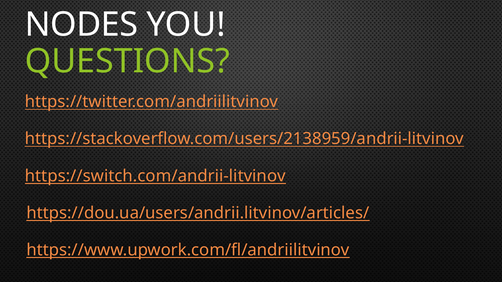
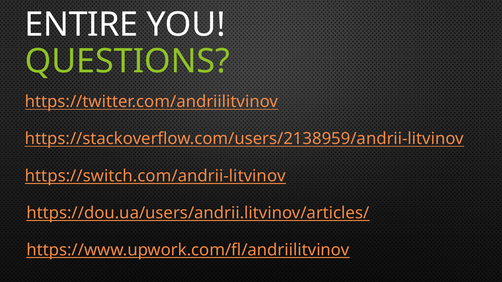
NODES: NODES -> ENTIRE (81, 25)
